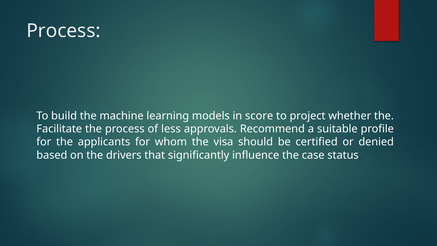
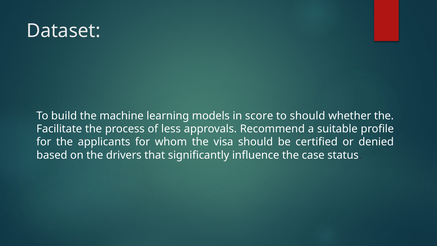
Process: Process -> Dataset (64, 31)
to project: project -> should (308, 116)
